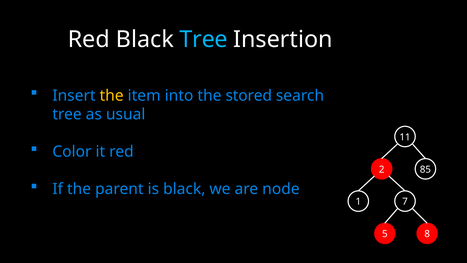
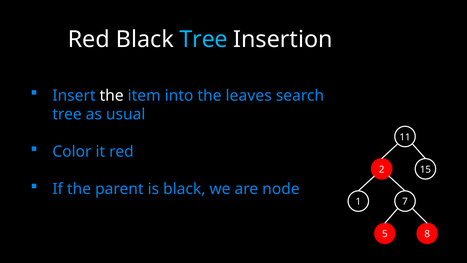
the colour: yellow -> white (112, 96)
stored: stored -> leaves (249, 96)
85: 85 -> 15 (425, 169)
